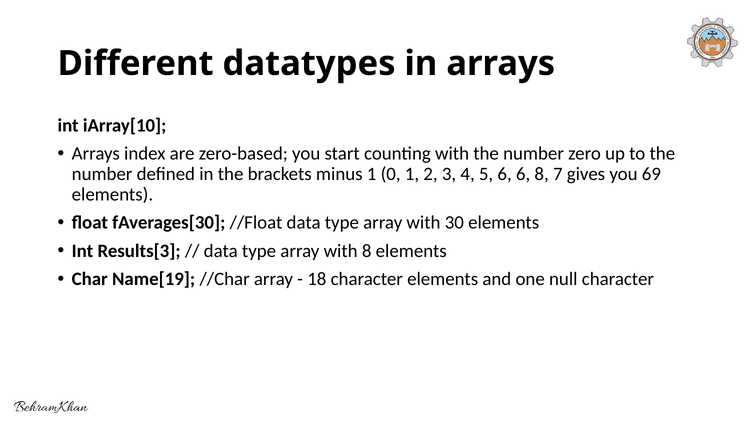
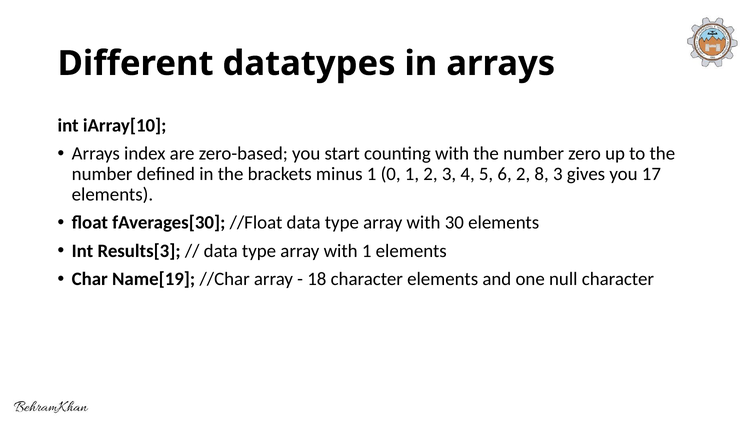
6 6: 6 -> 2 (523, 174)
8 7: 7 -> 3 (558, 174)
69: 69 -> 17 (651, 174)
with 8: 8 -> 1 (367, 251)
